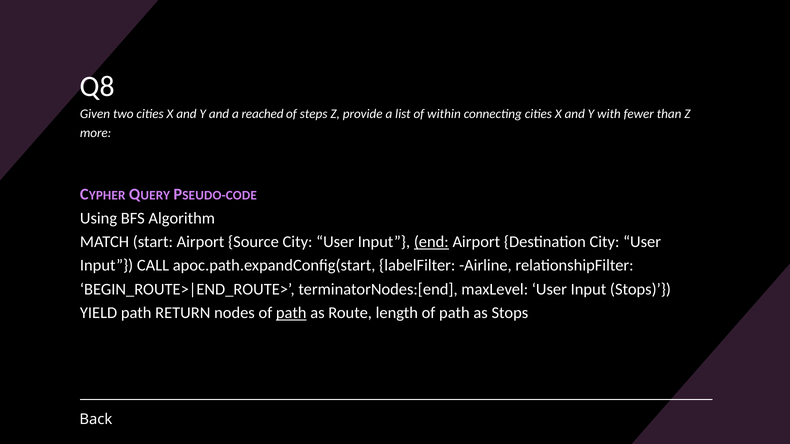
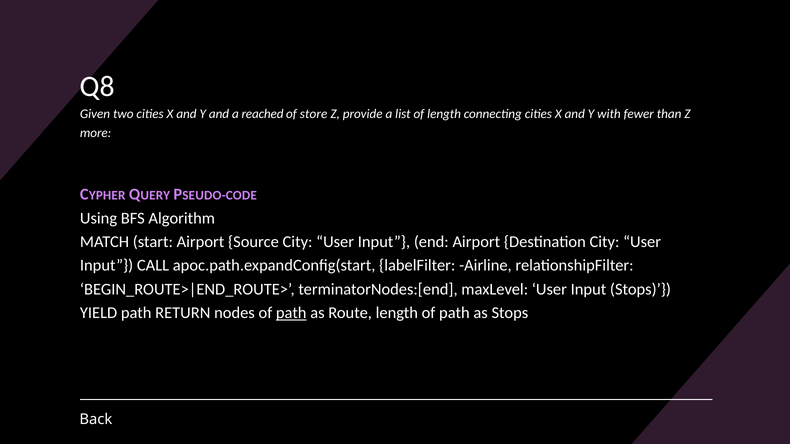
steps: steps -> store (314, 114)
of within: within -> length (444, 114)
end underline: present -> none (431, 242)
